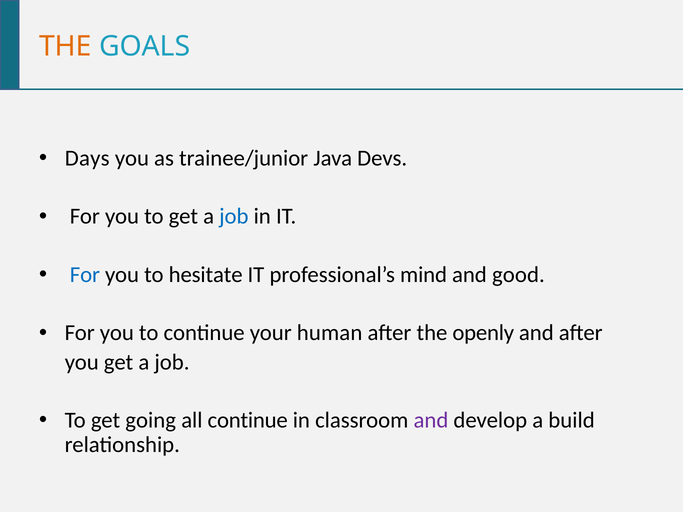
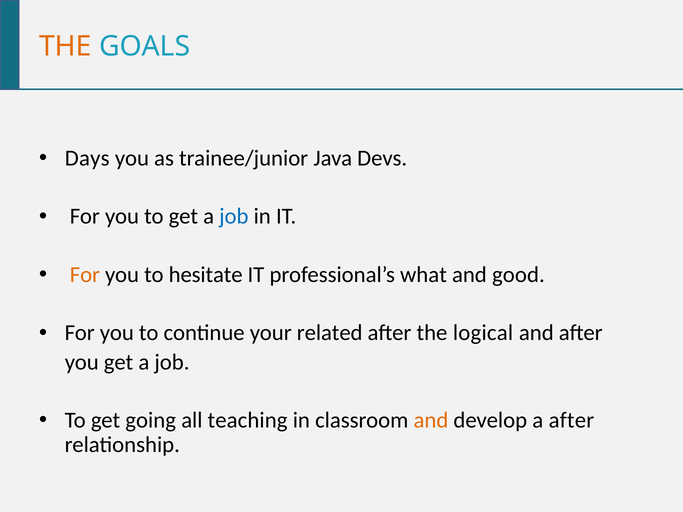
For colour: blue -> orange (85, 275)
mind: mind -> what (423, 275)
human: human -> related (330, 333)
openly: openly -> logical (483, 333)
all continue: continue -> teaching (248, 420)
and colour: purple -> orange (431, 420)
a build: build -> after (571, 420)
